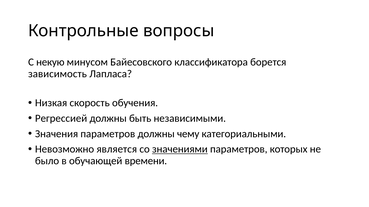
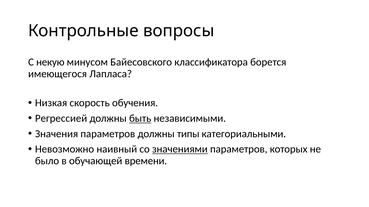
зависимость: зависимость -> имеющегося (58, 74)
быть underline: none -> present (140, 119)
чему: чему -> типы (188, 134)
является: является -> наивный (117, 150)
